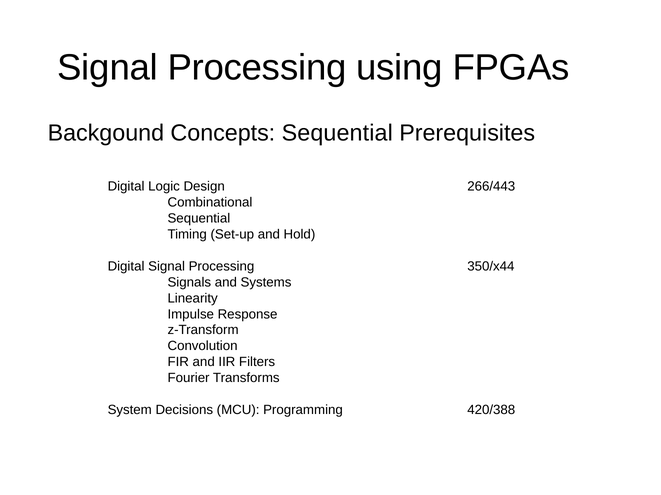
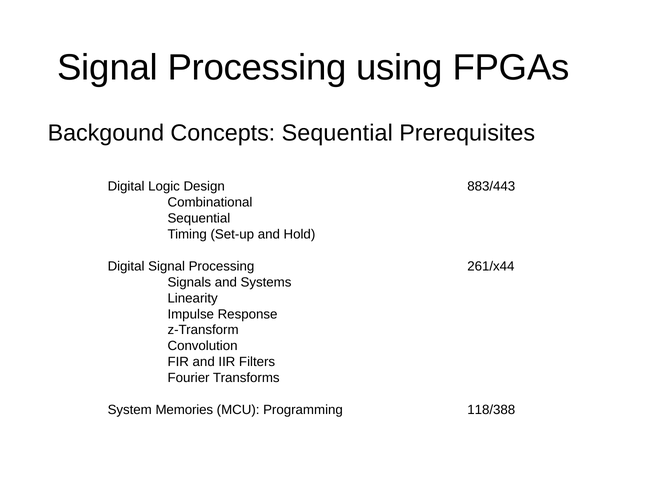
266/443: 266/443 -> 883/443 (491, 187)
350/x44: 350/x44 -> 261/x44 (491, 266)
Decisions: Decisions -> Memories (184, 410)
420/388: 420/388 -> 118/388 (491, 410)
